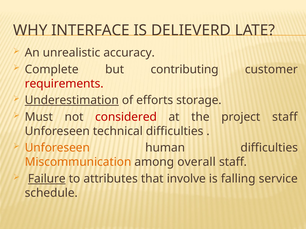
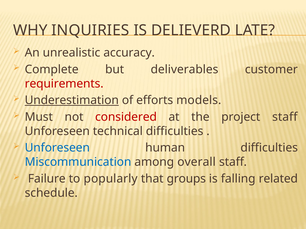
INTERFACE: INTERFACE -> INQUIRIES (90, 30)
contributing: contributing -> deliverables (184, 70)
storage: storage -> models (199, 100)
Unforeseen colour: orange -> blue (57, 148)
Miscommunication colour: orange -> blue (78, 162)
Failure underline: present -> none (47, 179)
attributes: attributes -> popularly (111, 179)
involve: involve -> groups (186, 179)
service: service -> related (278, 179)
